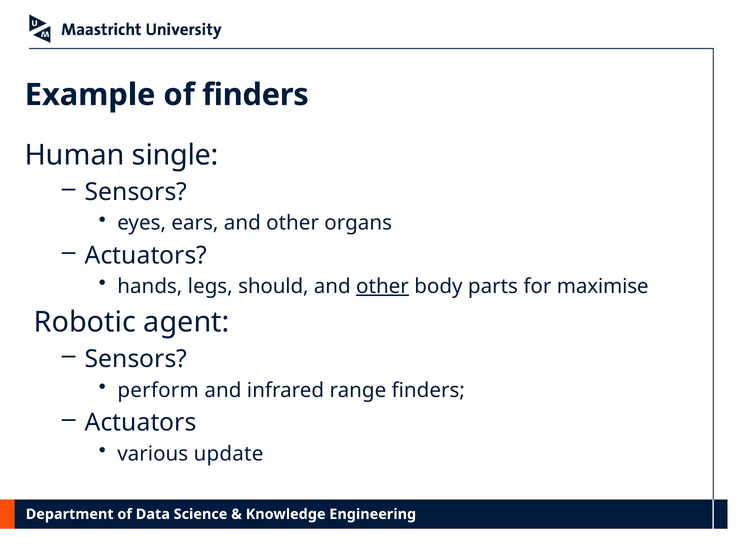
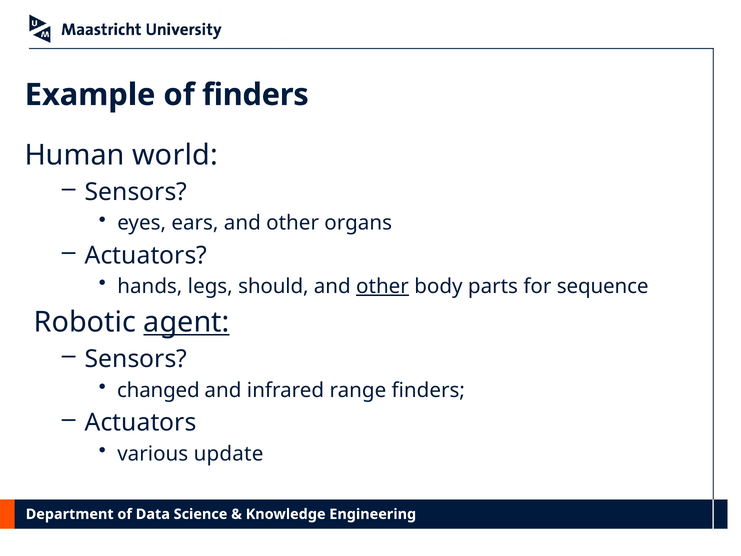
single: single -> world (175, 155)
maximise: maximise -> sequence (603, 286)
agent underline: none -> present (186, 322)
perform: perform -> changed (158, 390)
